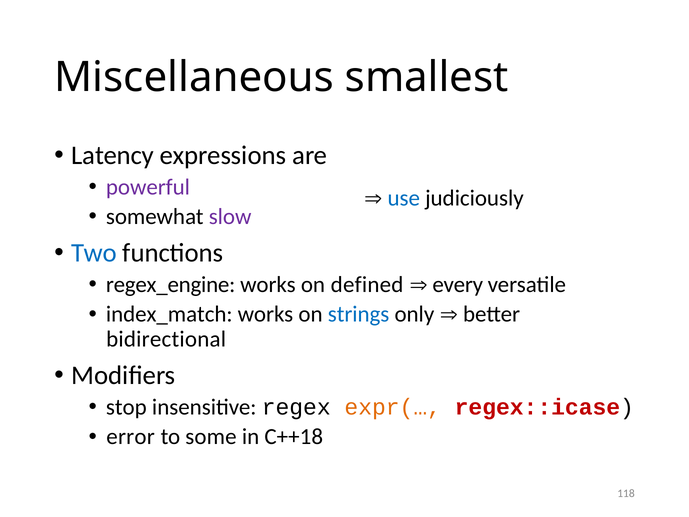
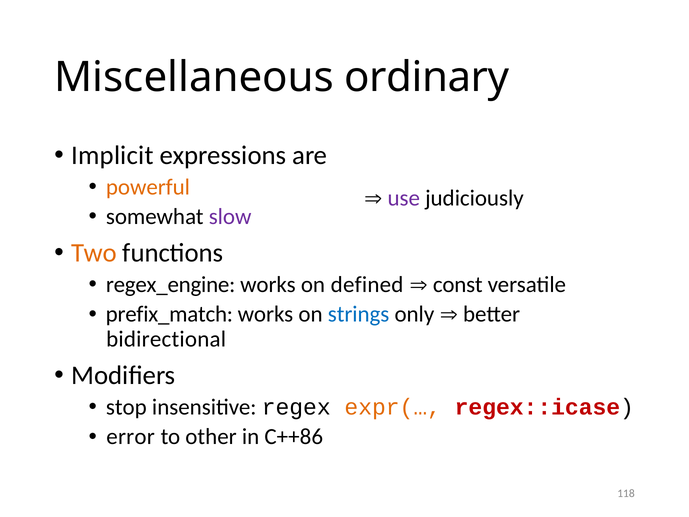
smallest: smallest -> ordinary (427, 77)
Latency: Latency -> Implicit (112, 155)
powerful colour: purple -> orange (148, 187)
use colour: blue -> purple (404, 198)
Two colour: blue -> orange (94, 253)
every: every -> const (458, 285)
index_match: index_match -> prefix_match (169, 314)
some: some -> other (211, 437)
C++18: C++18 -> C++86 (294, 437)
